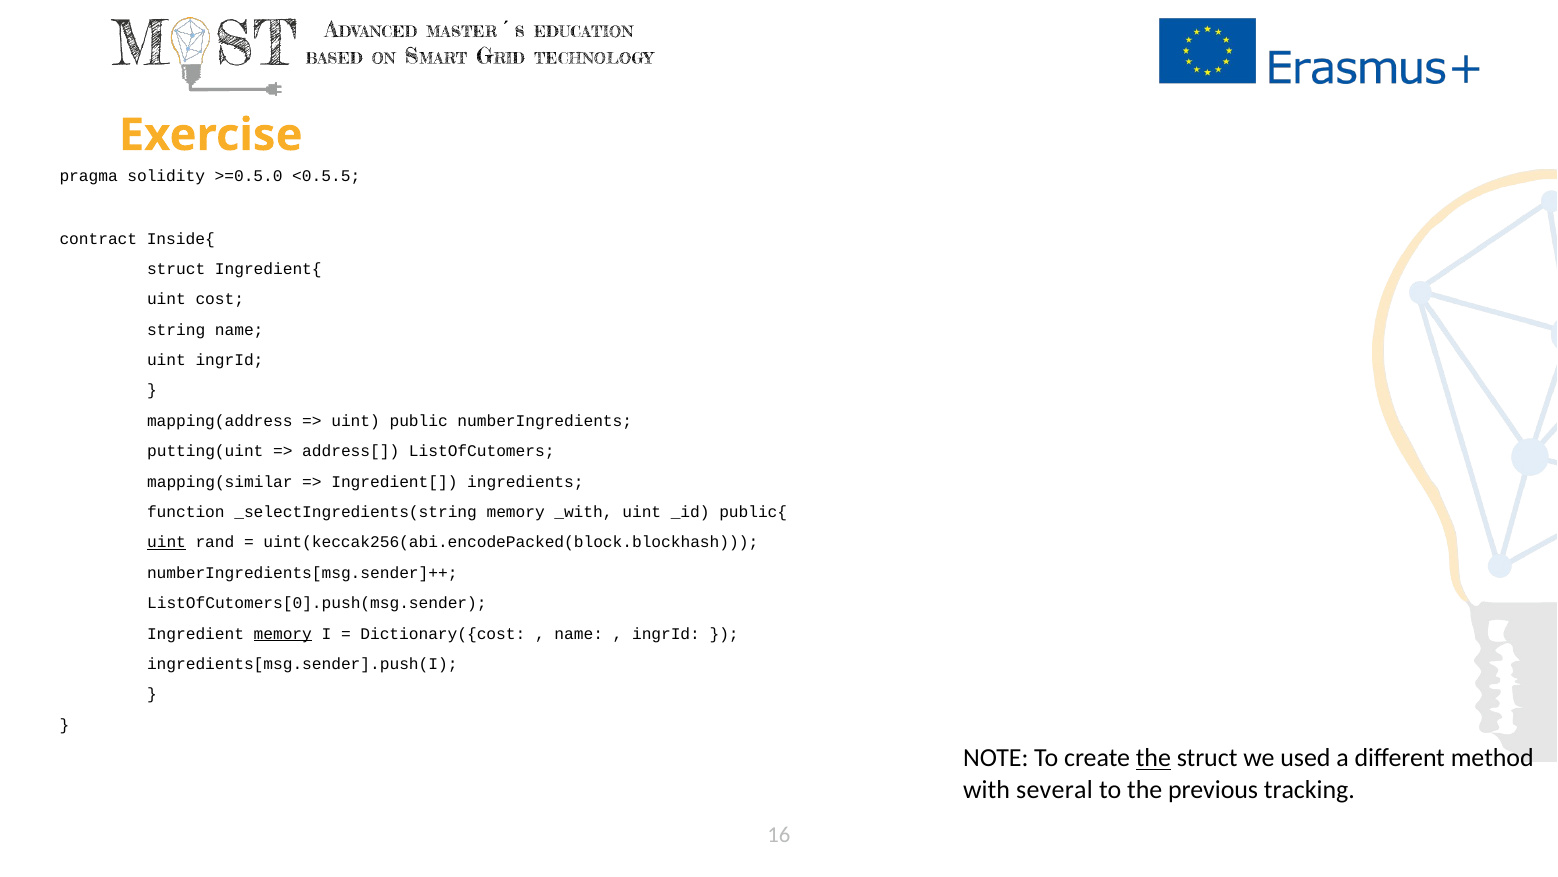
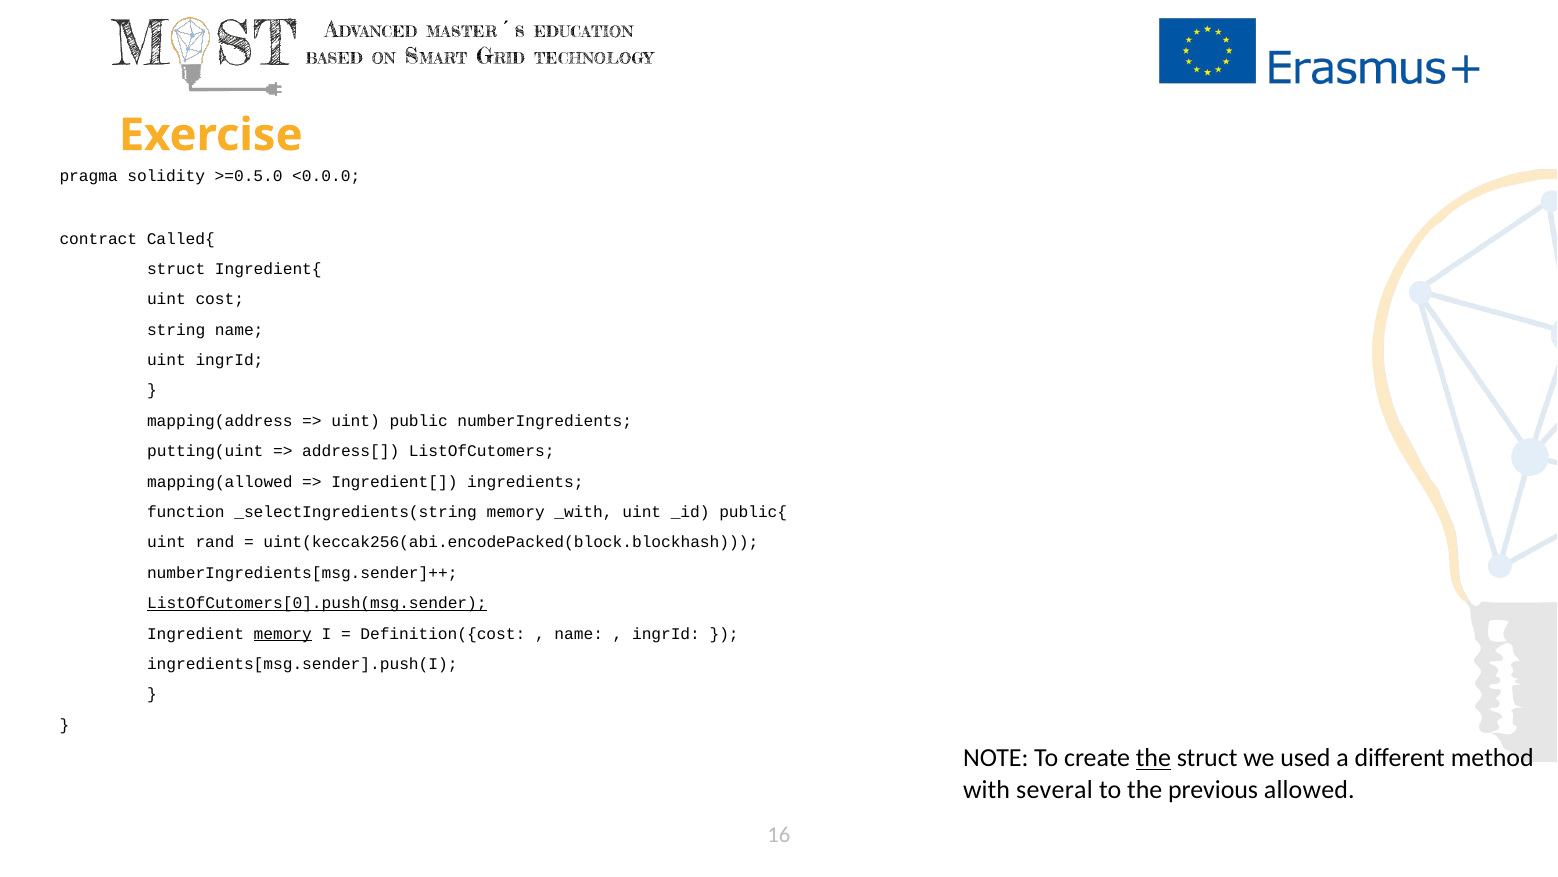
<0.5.5: <0.5.5 -> <0.0.0 (326, 176)
Inside{: Inside{ -> Called{ (181, 239)
mapping(similar: mapping(similar -> mapping(allowed (220, 481)
uint underline: present -> none (167, 542)
ListOfCutomers[0].push(msg.sender underline: none -> present (317, 603)
Dictionary({cost: Dictionary({cost -> Definition({cost (443, 633)
tracking: tracking -> allowed (1309, 789)
